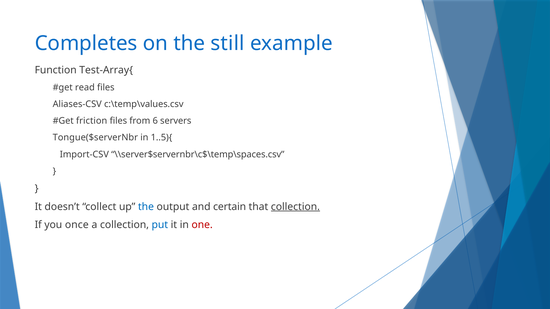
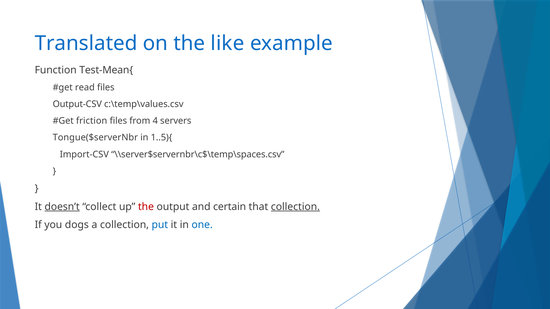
Completes: Completes -> Translated (86, 43)
still: still -> like (228, 43)
Test-Array{: Test-Array{ -> Test-Mean{ (106, 70)
Aliases-CSV: Aliases-CSV -> Output-CSV (77, 104)
6: 6 -> 4 (155, 121)
doesn’t underline: none -> present (62, 207)
the colour: blue -> red (146, 207)
once: once -> dogs (77, 225)
one colour: red -> blue (202, 225)
